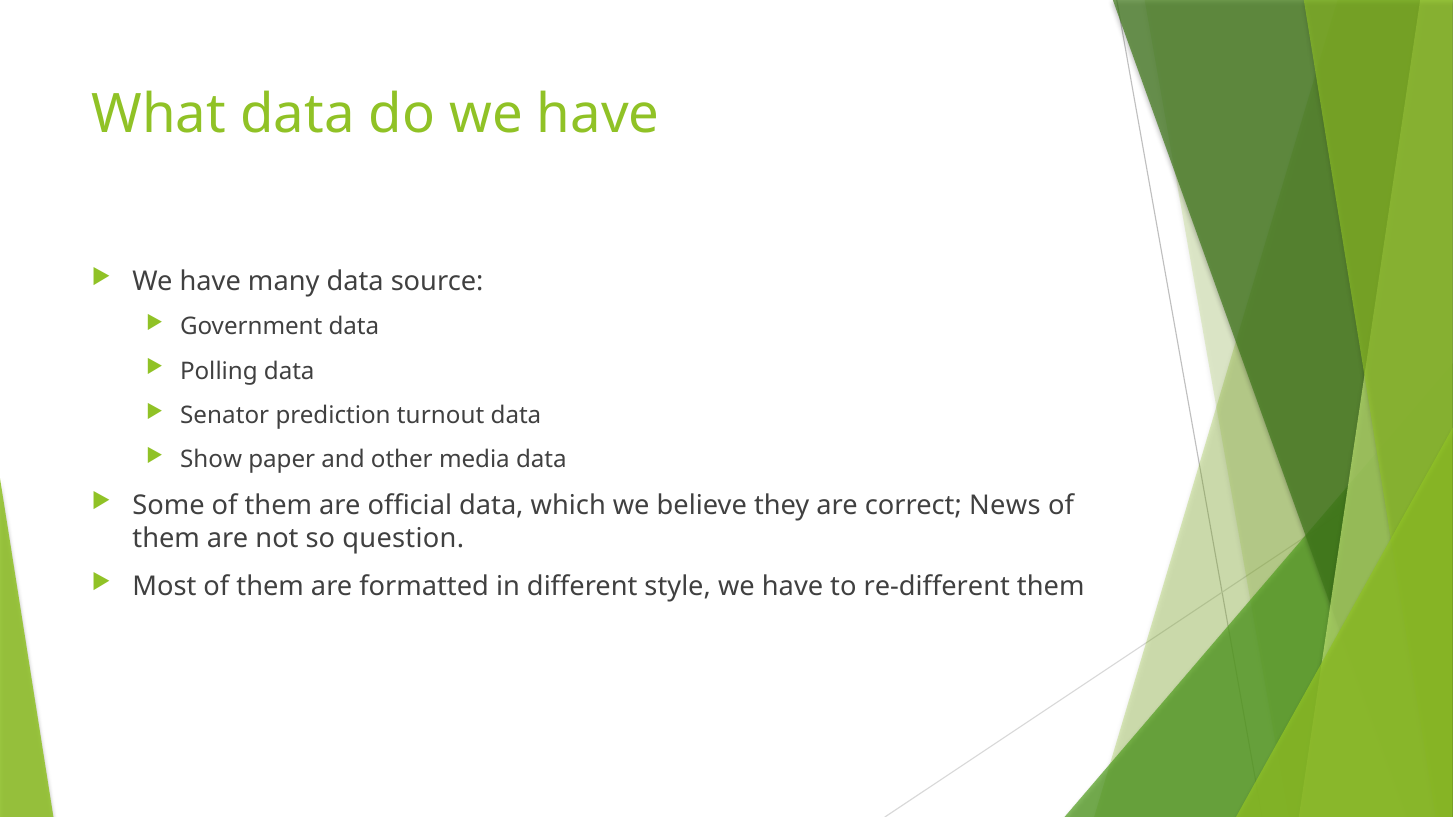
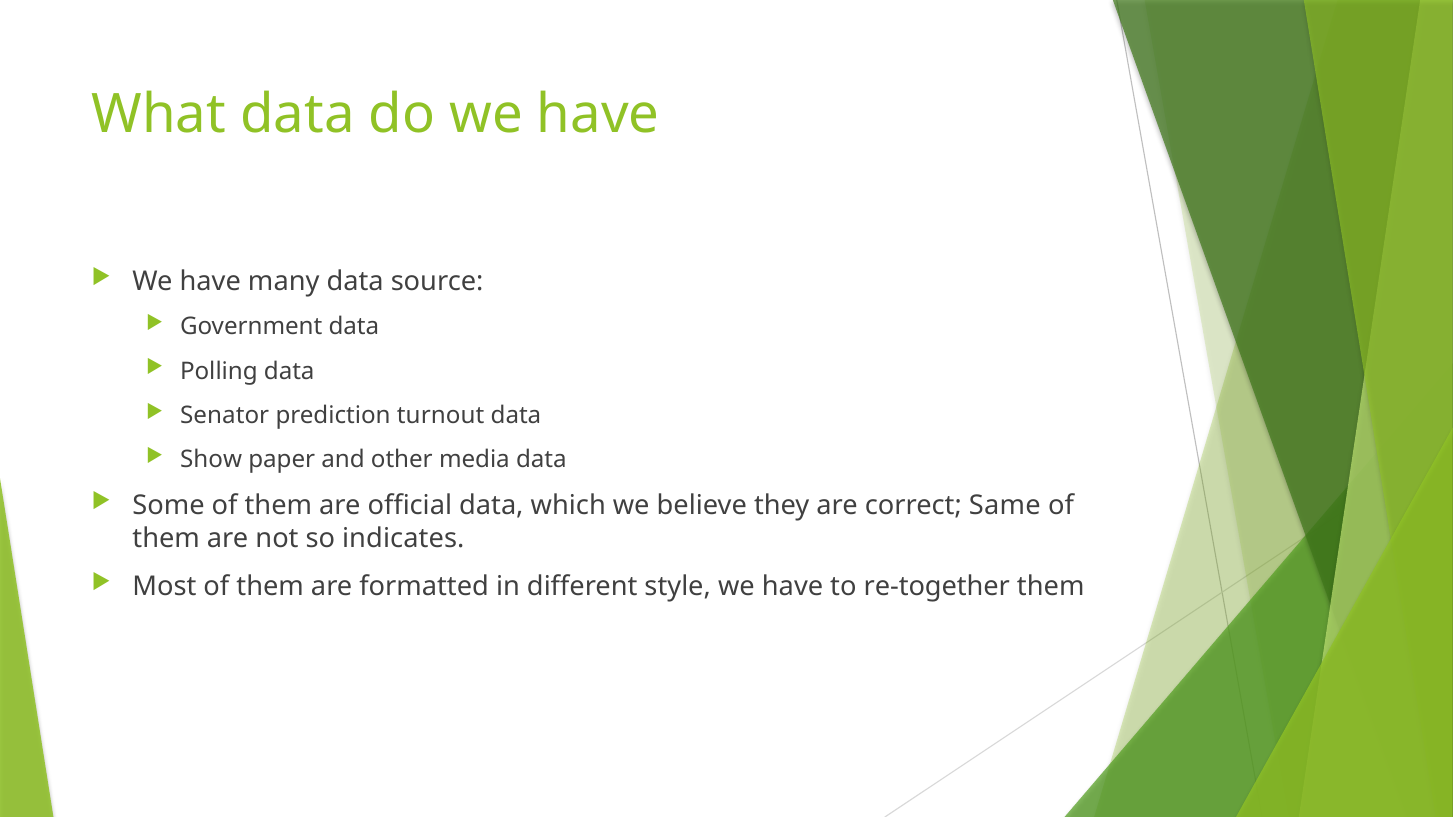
News: News -> Same (1005, 506)
question: question -> indicates (403, 538)
re-different: re-different -> re-together (937, 586)
